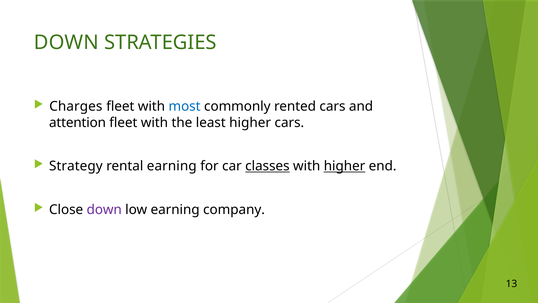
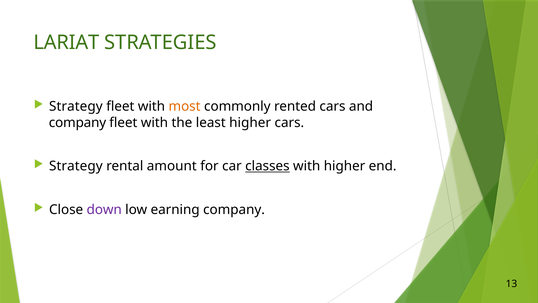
DOWN: DOWN -> LARIAT (67, 42)
Charges: Charges -> Strategy (76, 106)
most colour: blue -> orange (185, 106)
attention: attention -> company (78, 123)
rental earning: earning -> amount (172, 166)
higher underline: present -> none (345, 166)
